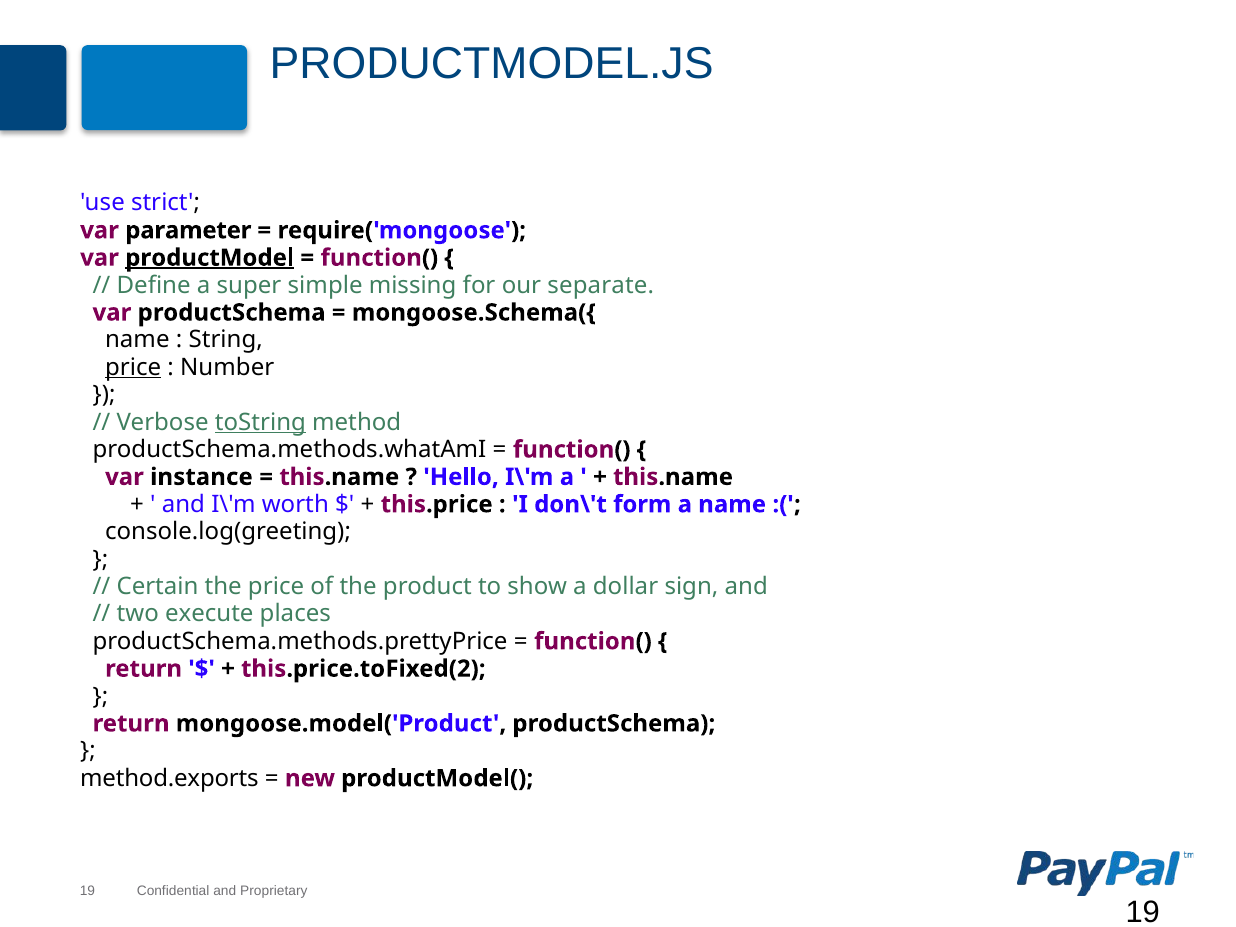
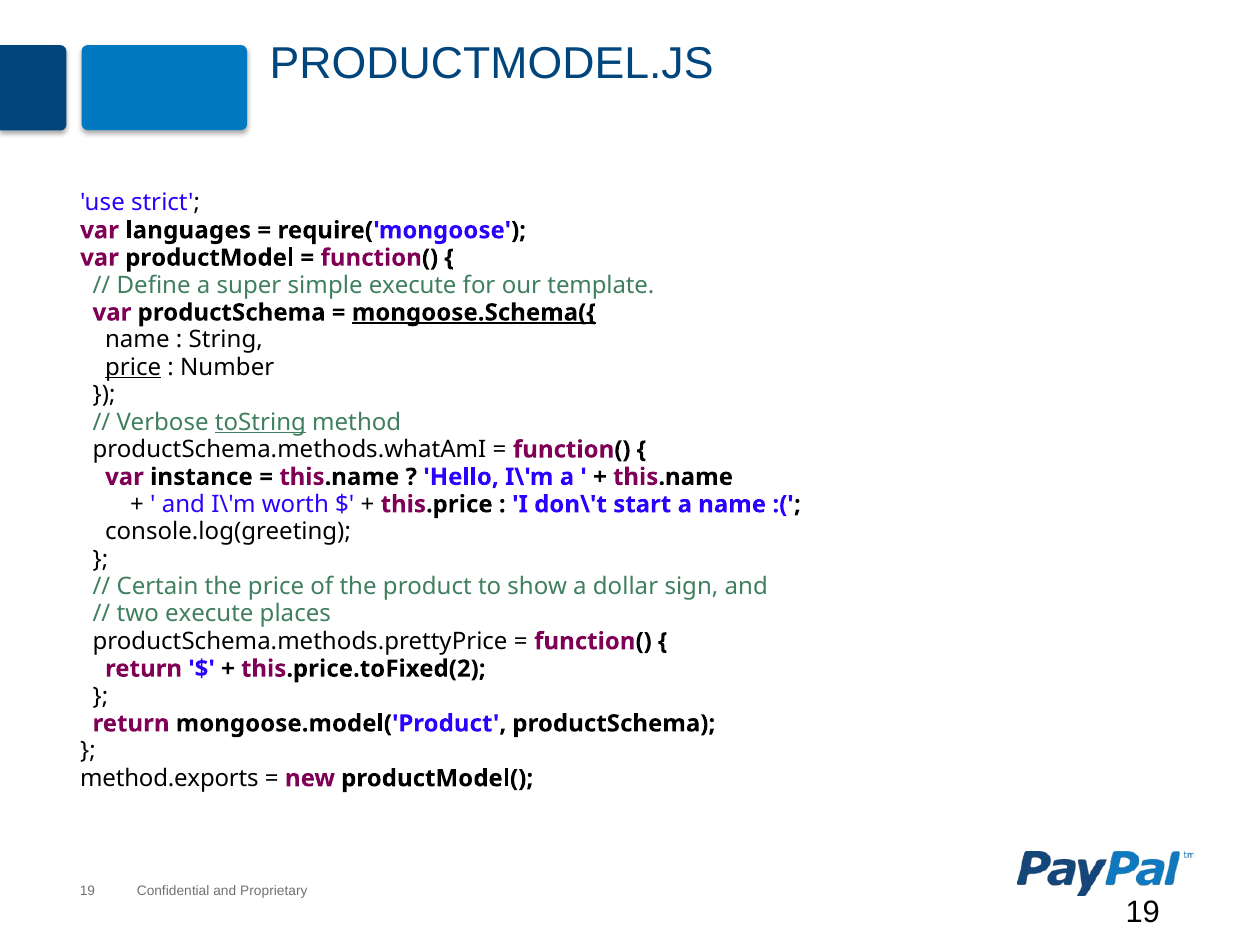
parameter: parameter -> languages (188, 230)
productModel underline: present -> none (210, 258)
simple missing: missing -> execute (413, 285)
separate: separate -> template (601, 285)
mongoose.Schema({ underline: none -> present (474, 313)
form: form -> start (642, 504)
